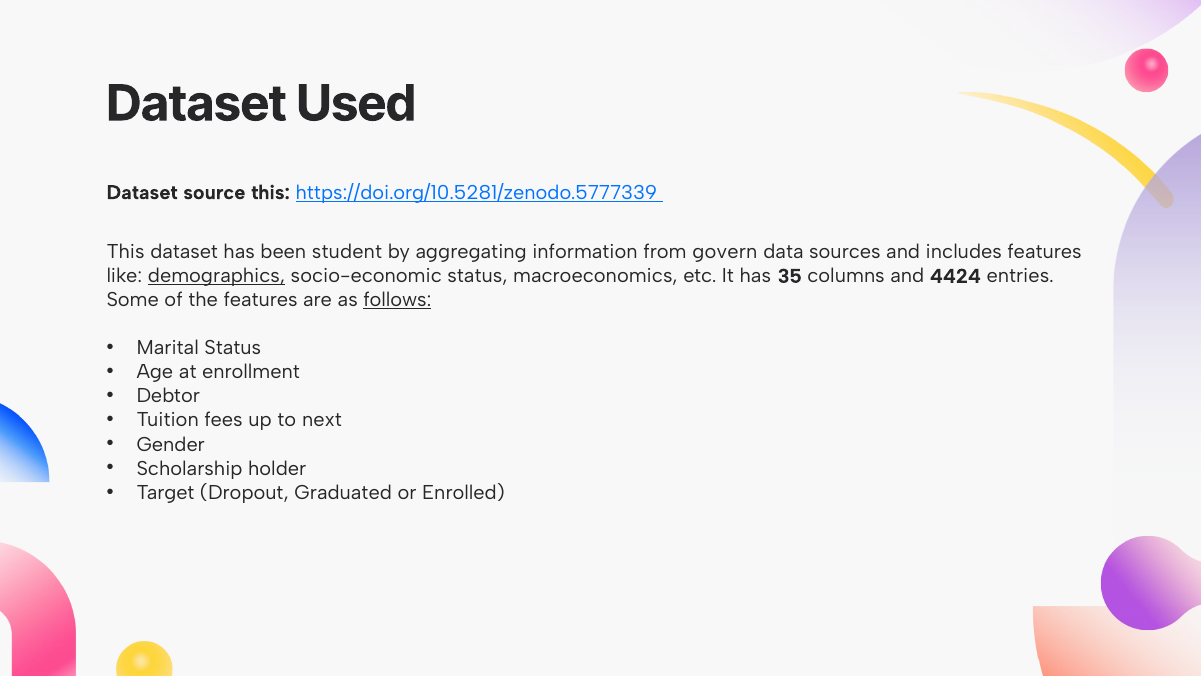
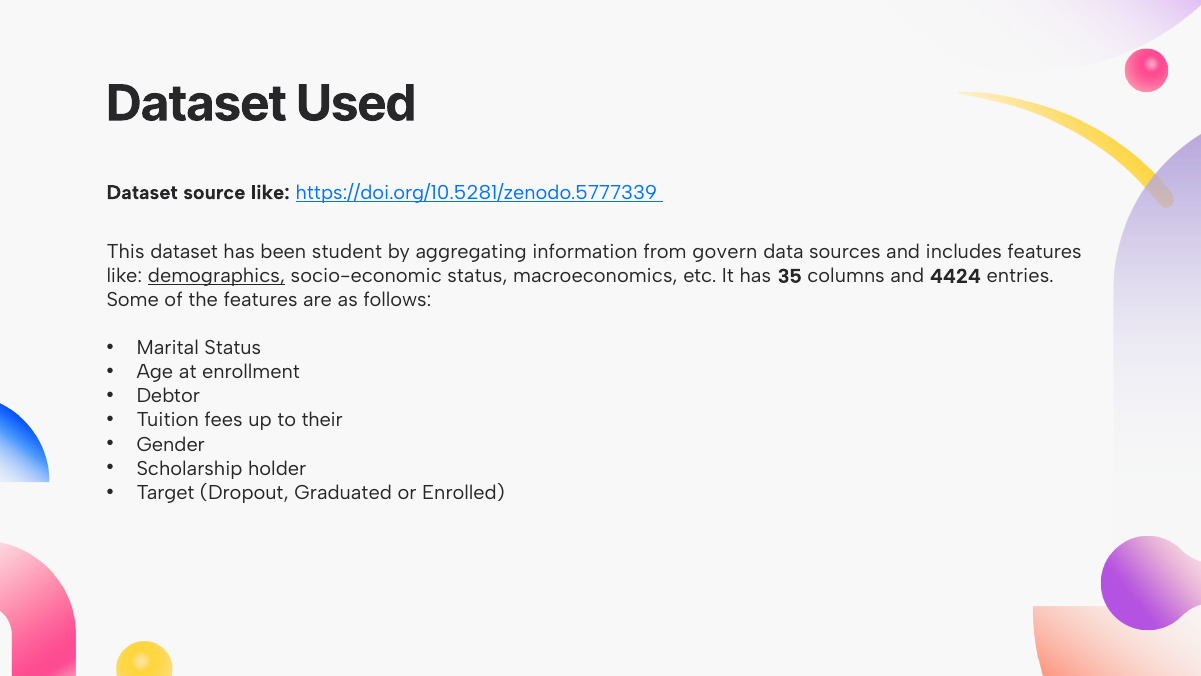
source this: this -> like (270, 192)
follows underline: present -> none (397, 300)
next: next -> their (322, 420)
